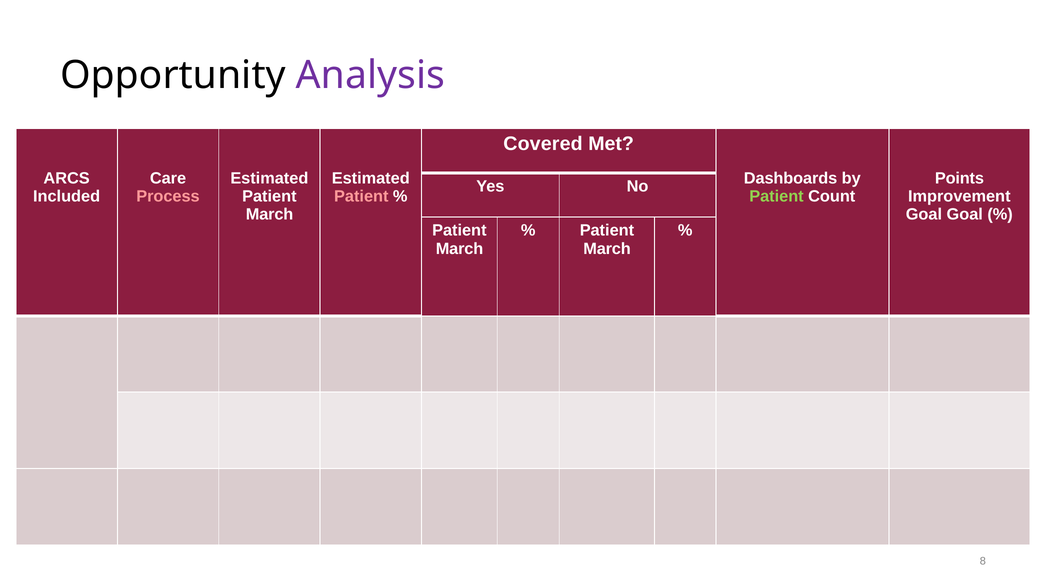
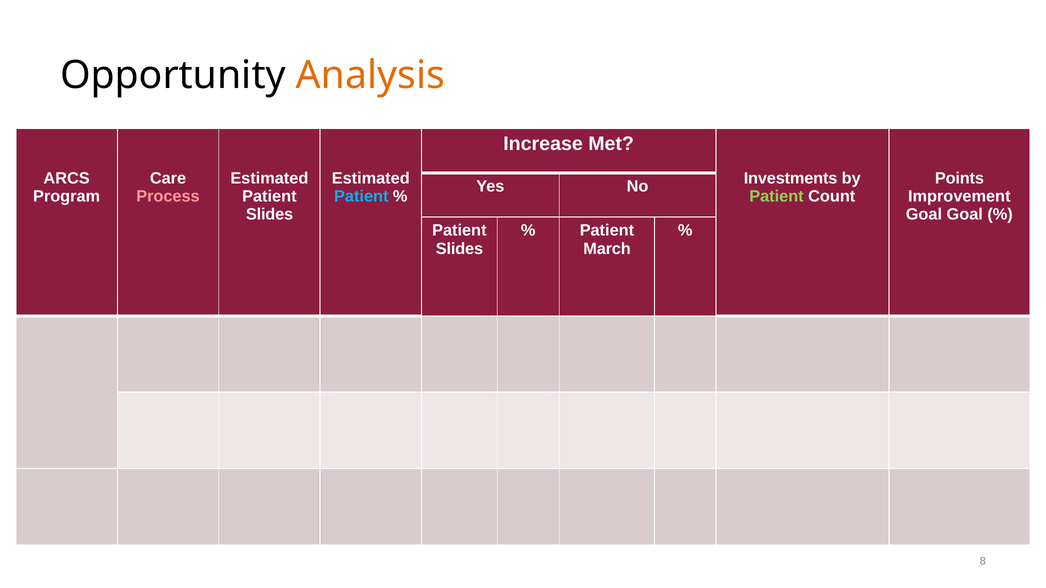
Analysis colour: purple -> orange (370, 75)
Covered: Covered -> Increase (543, 144)
Dashboards: Dashboards -> Investments (791, 178)
Included: Included -> Program (67, 196)
Patient colour: pink -> light blue (361, 196)
March: March -> Slides (270, 215)
March: March -> Slides (459, 249)
